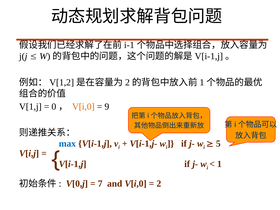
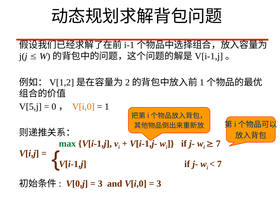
V[1,j: V[1,j -> V[5,j (30, 107)
9: 9 -> 1 (107, 107)
max colour: blue -> green (67, 144)
5: 5 -> 7 (218, 144)
1: 1 -> 7 (219, 164)
7: 7 -> 3 (100, 184)
2: 2 -> 3 (159, 184)
